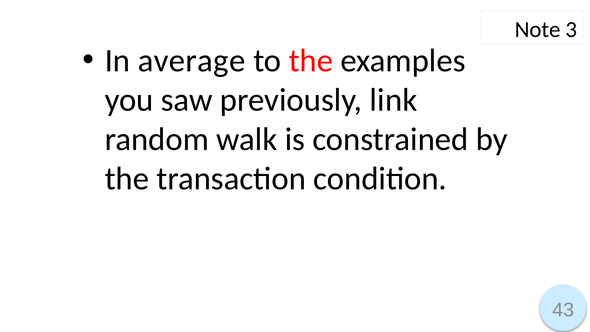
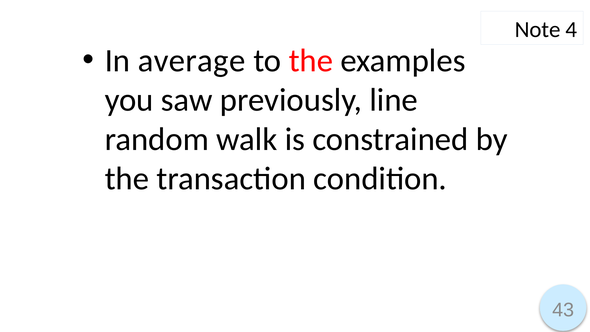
3: 3 -> 4 (571, 29)
link: link -> line (394, 100)
